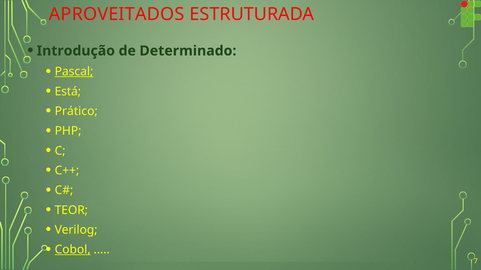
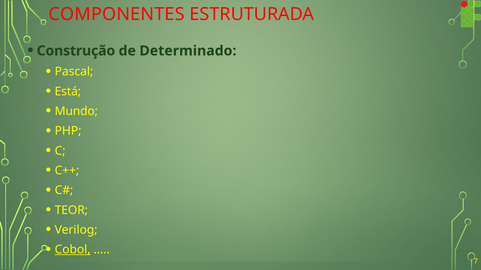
APROVEITADOS: APROVEITADOS -> COMPONENTES (117, 14)
Introdução: Introdução -> Construção (76, 51)
Pascal underline: present -> none (74, 72)
Prático: Prático -> Mundo (76, 111)
